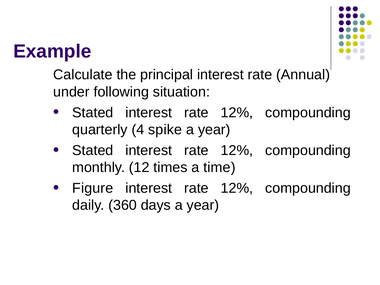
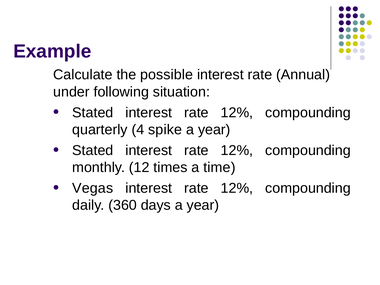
principal: principal -> possible (167, 75)
Figure: Figure -> Vegas (93, 188)
